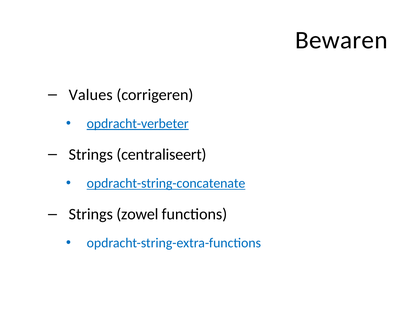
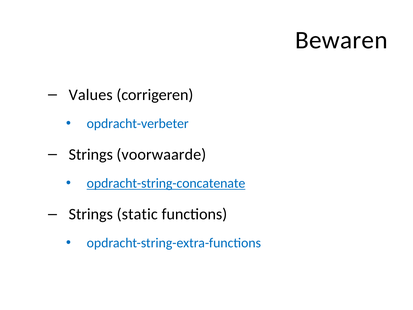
opdracht-verbeter underline: present -> none (138, 124)
centraliseert: centraliseert -> voorwaarde (161, 154)
zowel: zowel -> static (137, 214)
